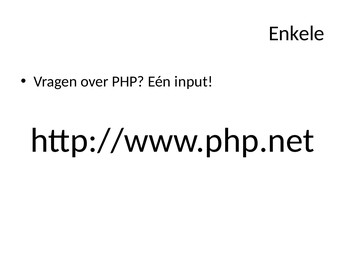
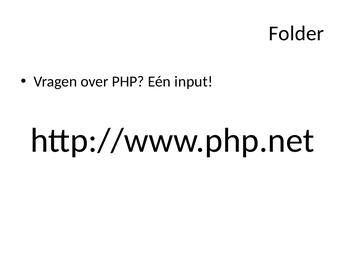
Enkele: Enkele -> Folder (296, 33)
